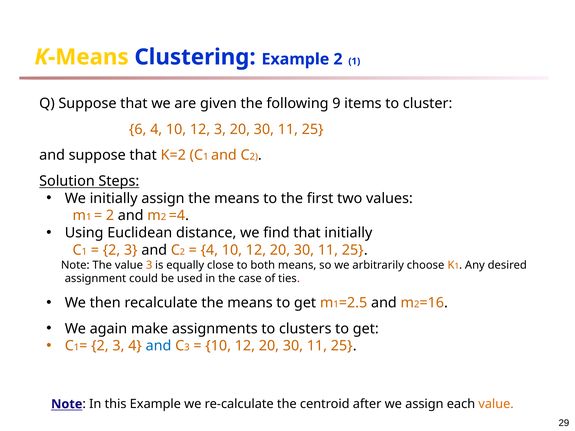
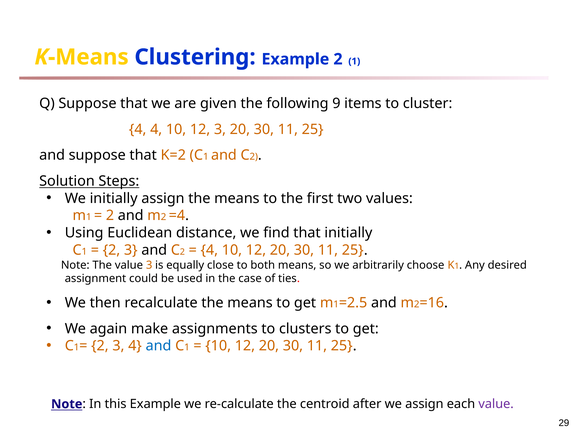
6: 6 -> 4 (138, 129)
3: 3 -> 1 (187, 348)
value colour: orange -> purple (496, 404)
